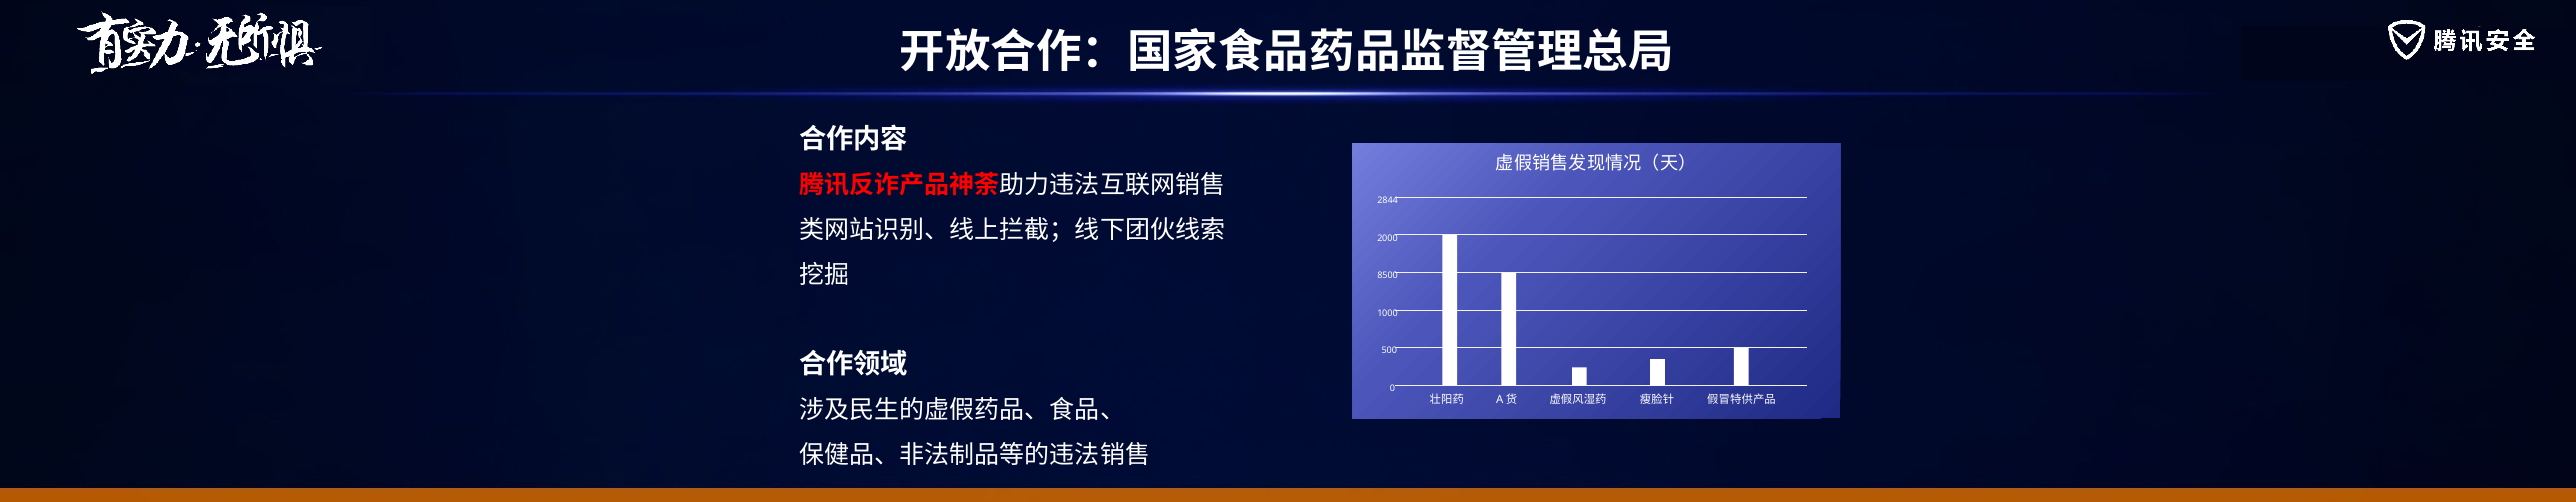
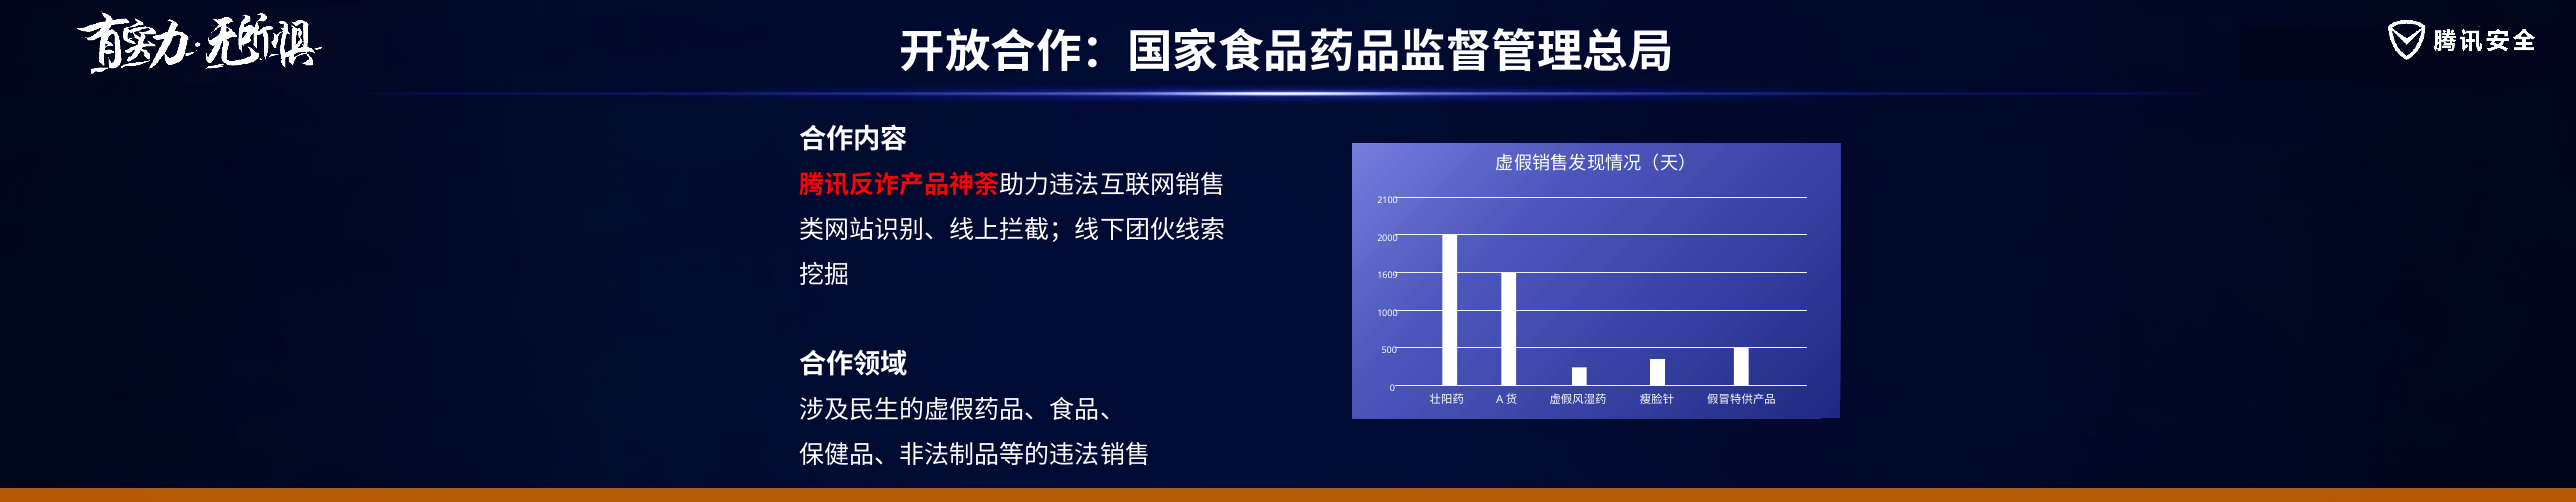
2844: 2844 -> 2100 (1388, 201)
8500: 8500 -> 1609 (1388, 276)
